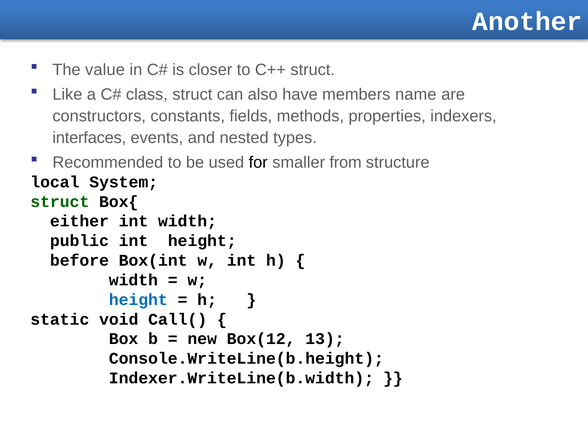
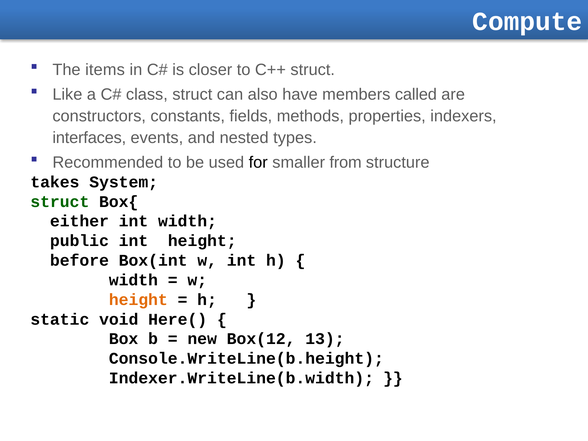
Another: Another -> Compute (527, 21)
value: value -> items (105, 70)
name: name -> called (416, 95)
local: local -> takes (55, 182)
height colour: blue -> orange (138, 300)
Call(: Call( -> Here( (178, 319)
